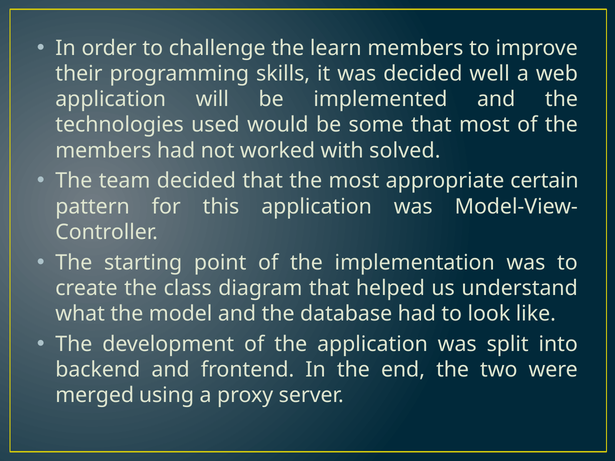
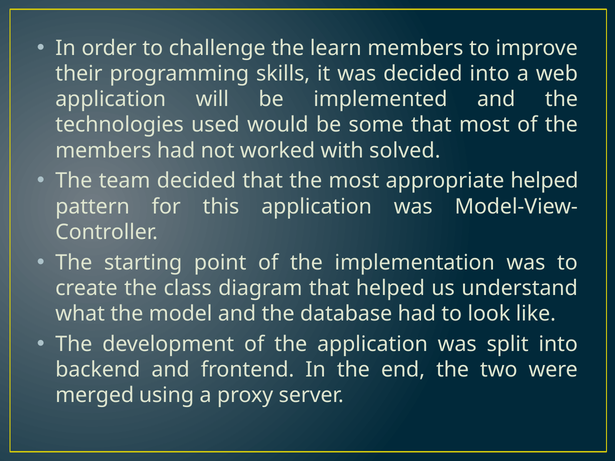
decided well: well -> into (490, 74)
appropriate certain: certain -> helped (544, 181)
